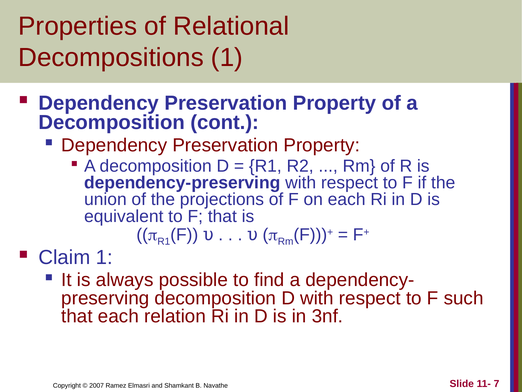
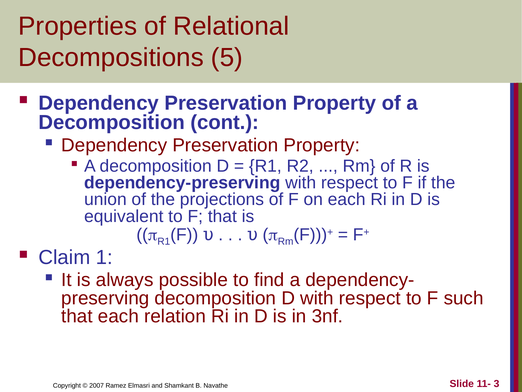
Decompositions 1: 1 -> 5 (227, 57)
7: 7 -> 3 (497, 383)
